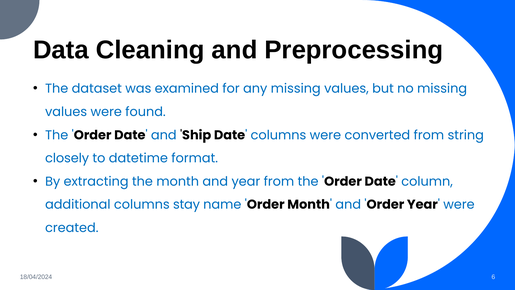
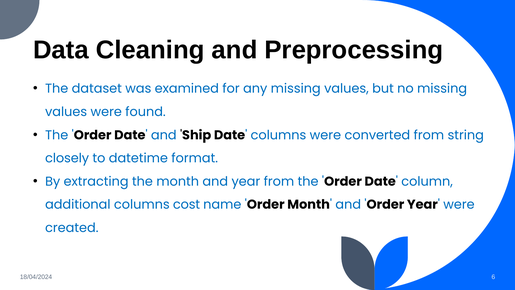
stay: stay -> cost (186, 205)
